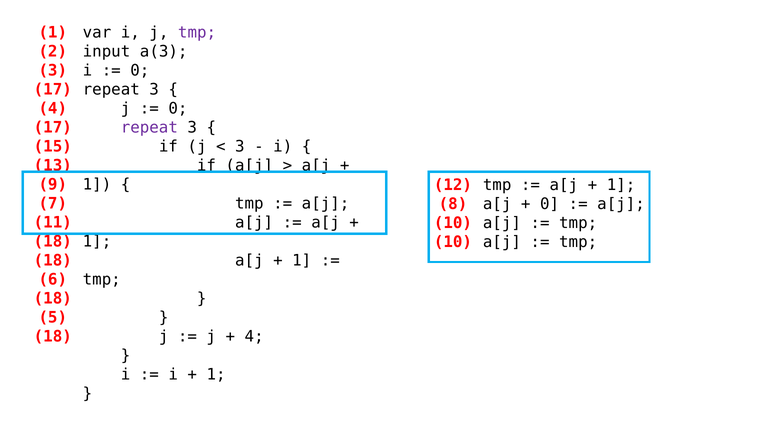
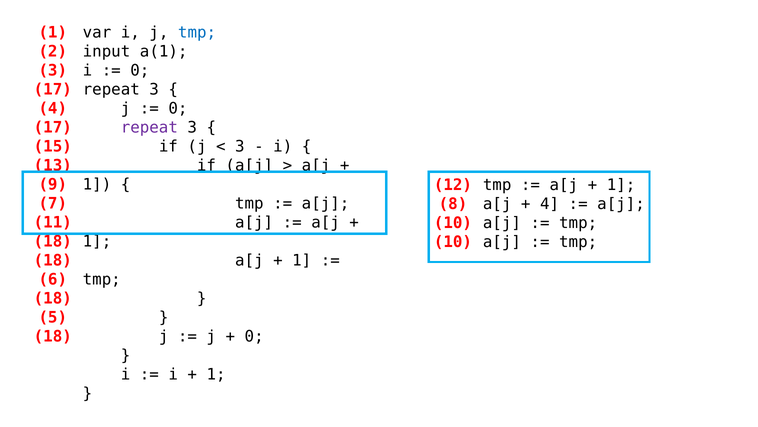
tmp colour: purple -> blue (197, 33)
a(3: a(3 -> a(1 (164, 52)
0: 0 -> 4 (550, 204)
4: 4 -> 0 (254, 336)
